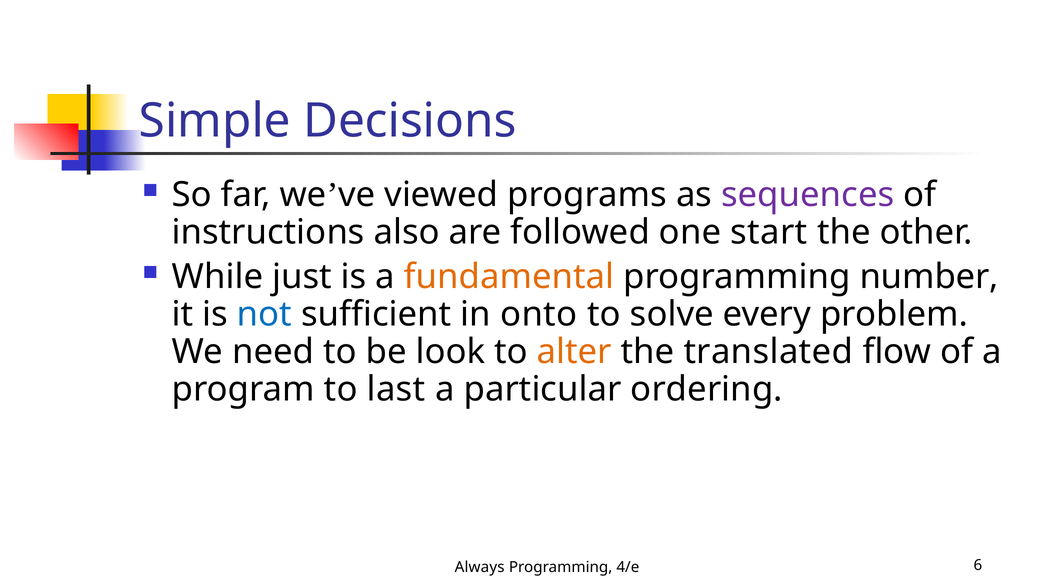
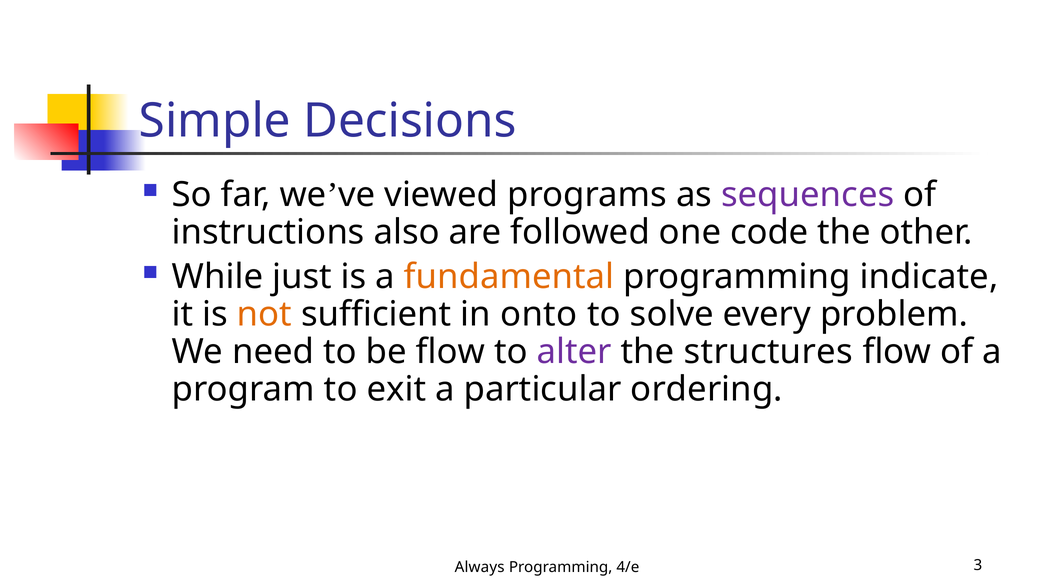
start: start -> code (769, 232)
number: number -> indicate (929, 277)
not colour: blue -> orange (264, 314)
be look: look -> flow (450, 352)
alter colour: orange -> purple (574, 352)
translated: translated -> structures (768, 352)
last: last -> exit (396, 390)
6: 6 -> 3 (978, 565)
